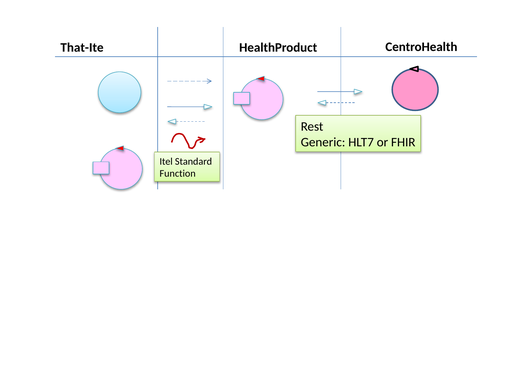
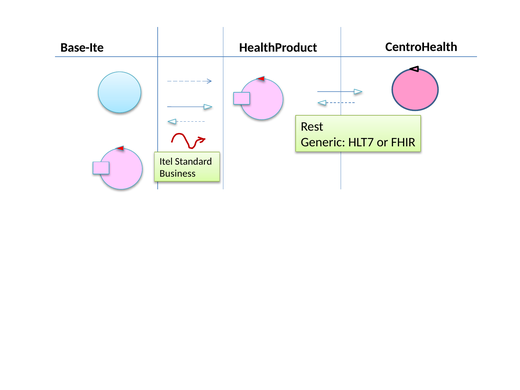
That-Ite: That-Ite -> Base-Ite (82, 48)
Function: Function -> Business (178, 173)
